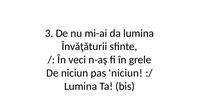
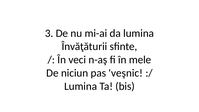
grele: grele -> mele (140, 60)
pas niciun: niciun -> veşnic (126, 73)
